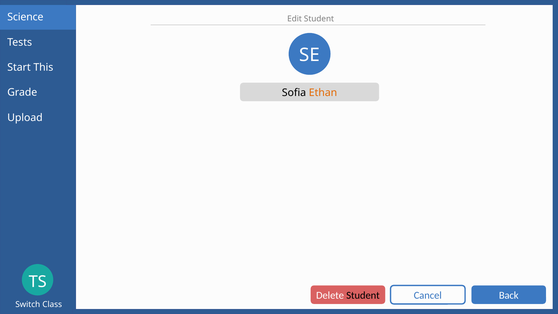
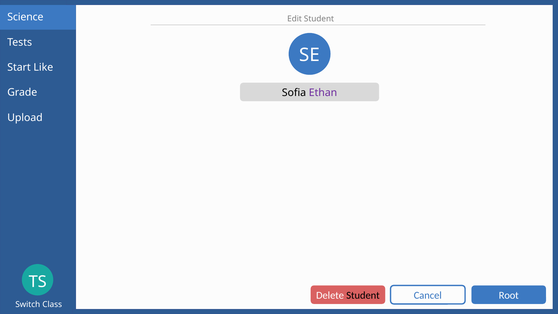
This: This -> Like (43, 67)
Ethan colour: orange -> purple (323, 93)
Back: Back -> Root (509, 295)
